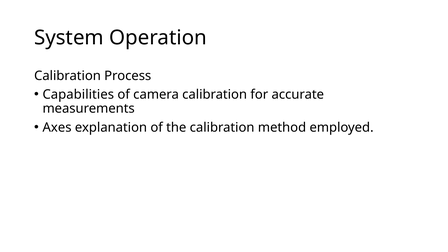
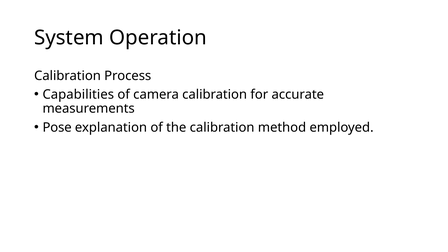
Axes: Axes -> Pose (57, 127)
